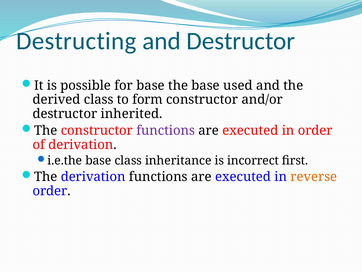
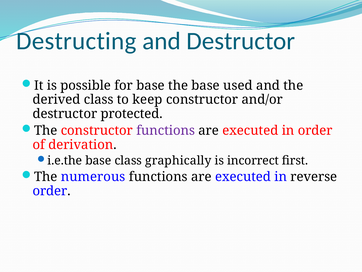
form: form -> keep (147, 99)
inherited: inherited -> protected (132, 114)
inheritance: inheritance -> graphically (178, 160)
The derivation: derivation -> numerous (93, 177)
reverse colour: orange -> black (314, 177)
